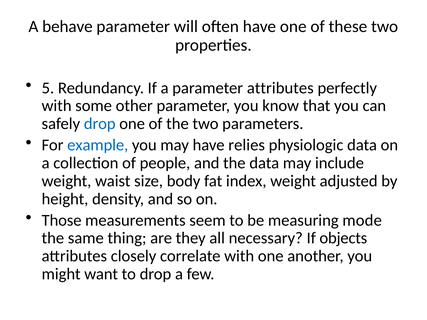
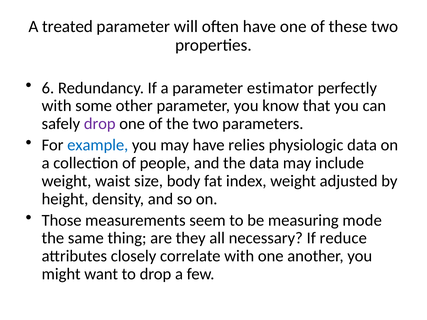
behave: behave -> treated (67, 26)
5: 5 -> 6 (48, 88)
parameter attributes: attributes -> estimator (280, 88)
drop colour: blue -> purple (100, 124)
objects: objects -> reduce (343, 238)
